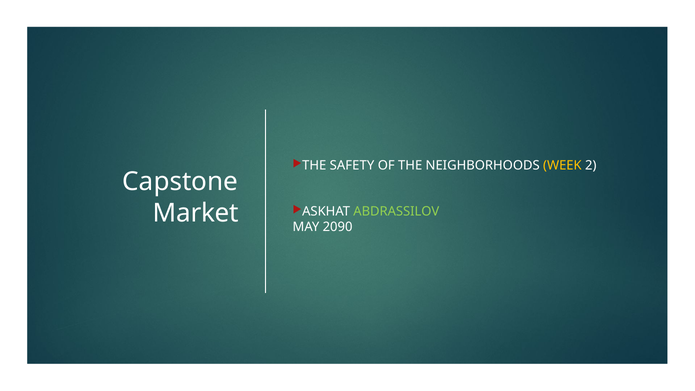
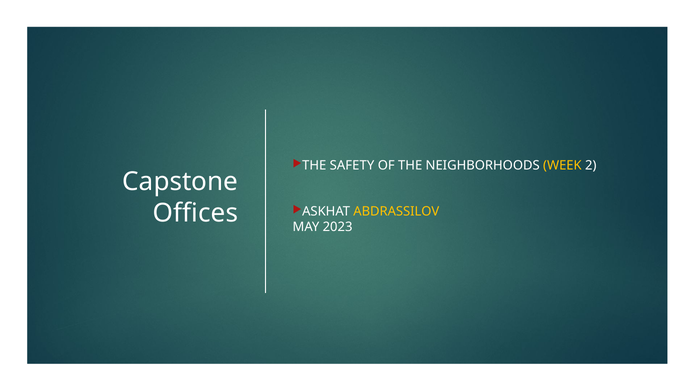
Market: Market -> Offices (195, 213)
ABDRASSILOV colour: light green -> yellow (396, 211)
2090: 2090 -> 2023 (338, 227)
